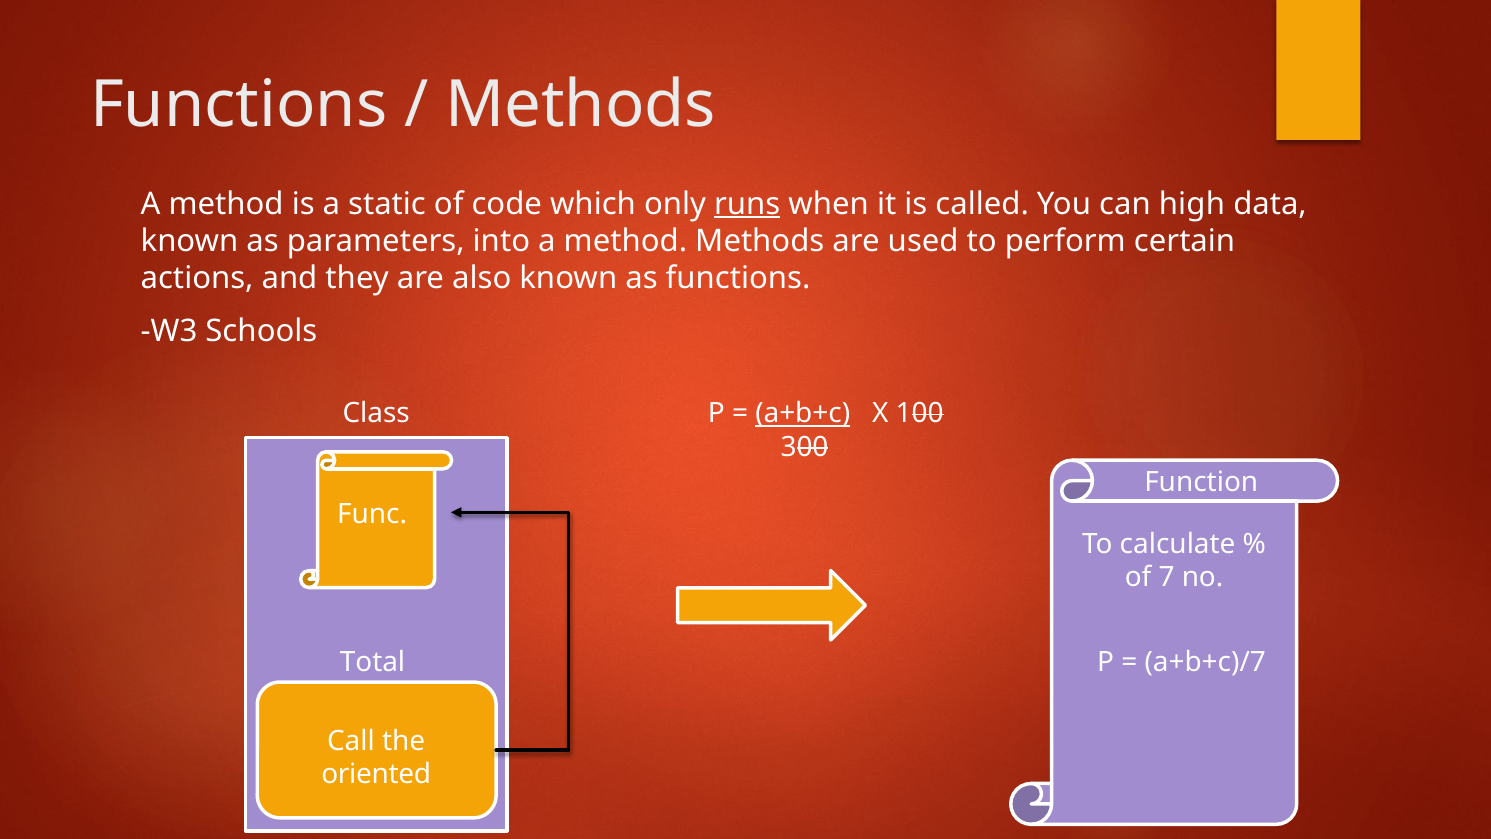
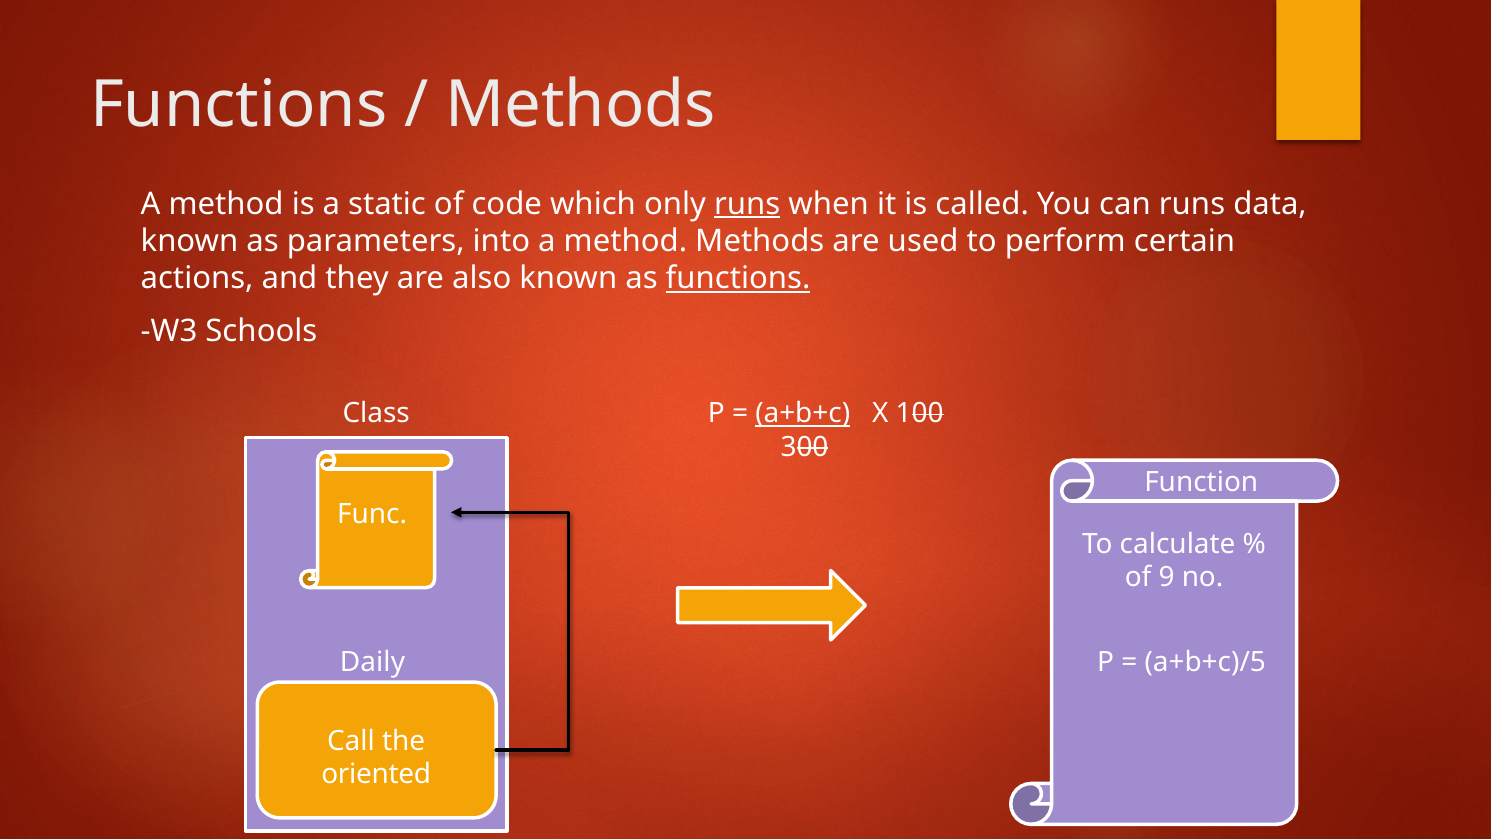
can high: high -> runs (1192, 204)
functions underline: none -> present (738, 278)
7: 7 -> 9 (1167, 577)
Total: Total -> Daily (372, 662)
a+b+c)/7: a+b+c)/7 -> a+b+c)/5 (1205, 662)
